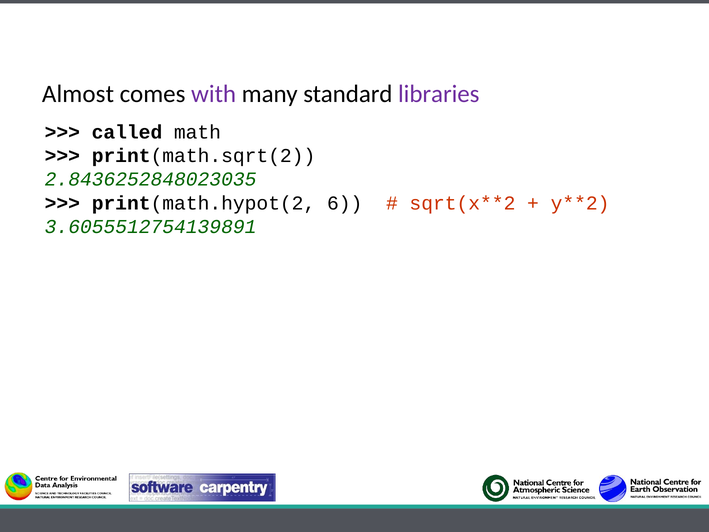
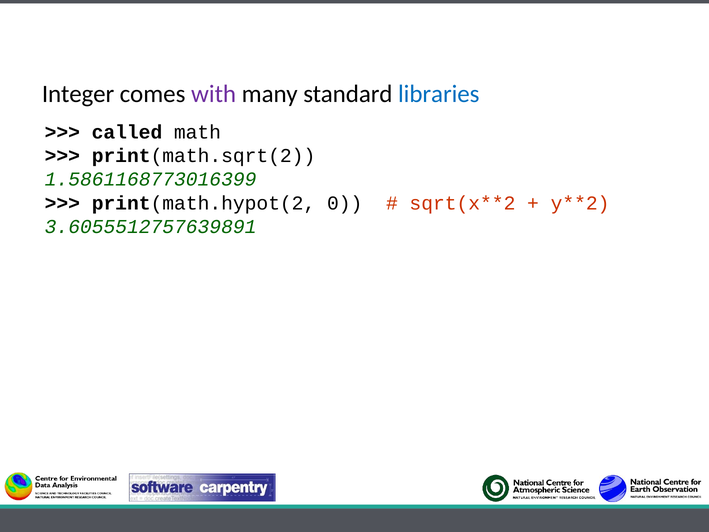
Almost: Almost -> Integer (78, 94)
libraries colour: purple -> blue (439, 94)
2.8436252848023035: 2.8436252848023035 -> 1.5861168773016399 (151, 179)
6: 6 -> 0 (345, 203)
3.6055512754139891: 3.6055512754139891 -> 3.6055512757639891 (151, 227)
